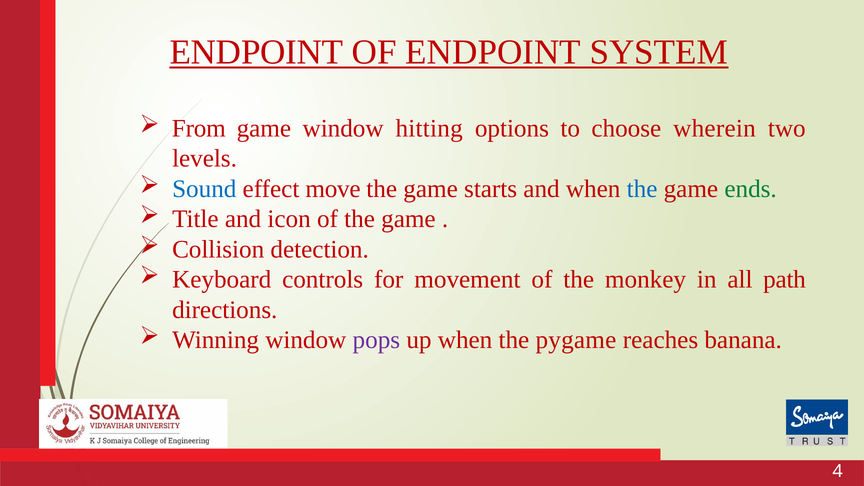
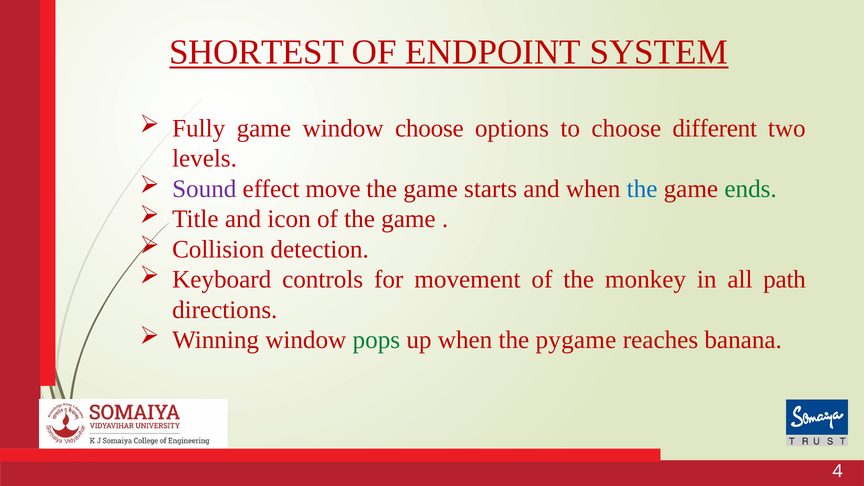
ENDPOINT: ENDPOINT -> SHORTEST (257, 52)
From: From -> Fully (199, 128)
window hitting: hitting -> choose (429, 128)
wherein: wherein -> different (715, 128)
Sound colour: blue -> purple (204, 189)
pops colour: purple -> green (376, 340)
